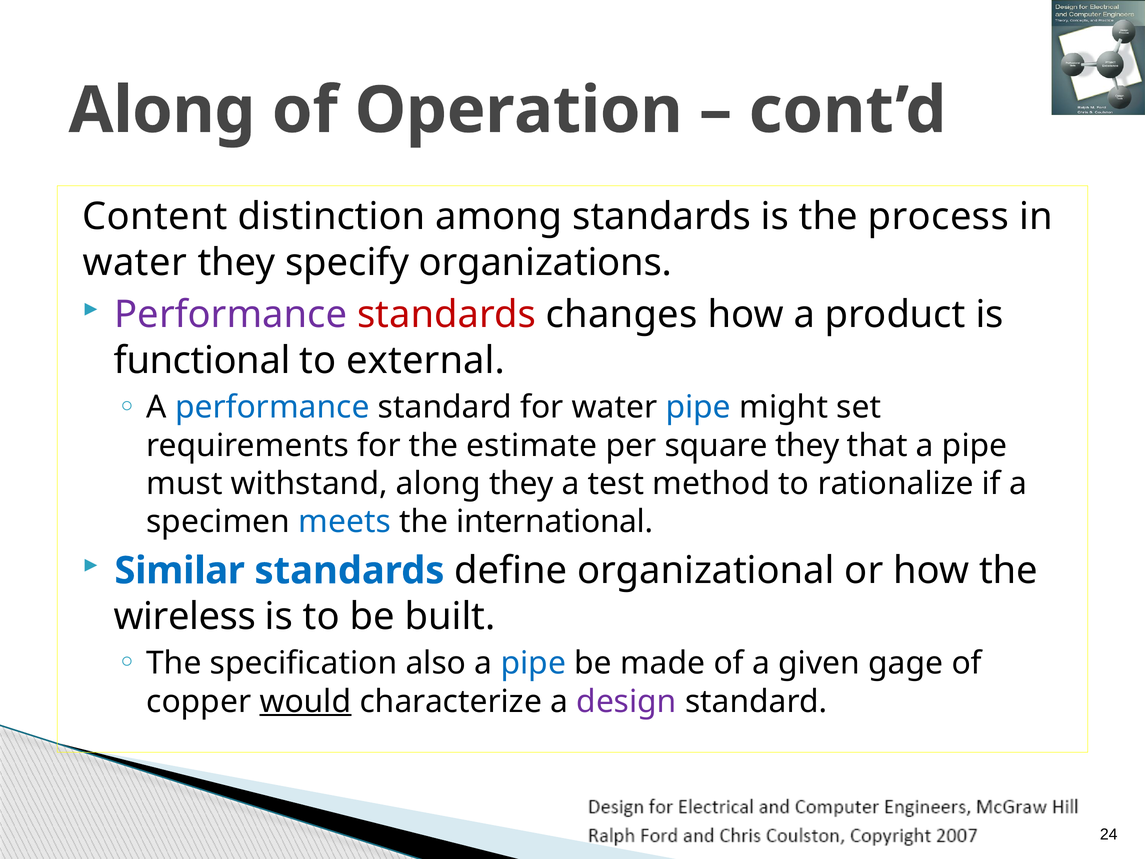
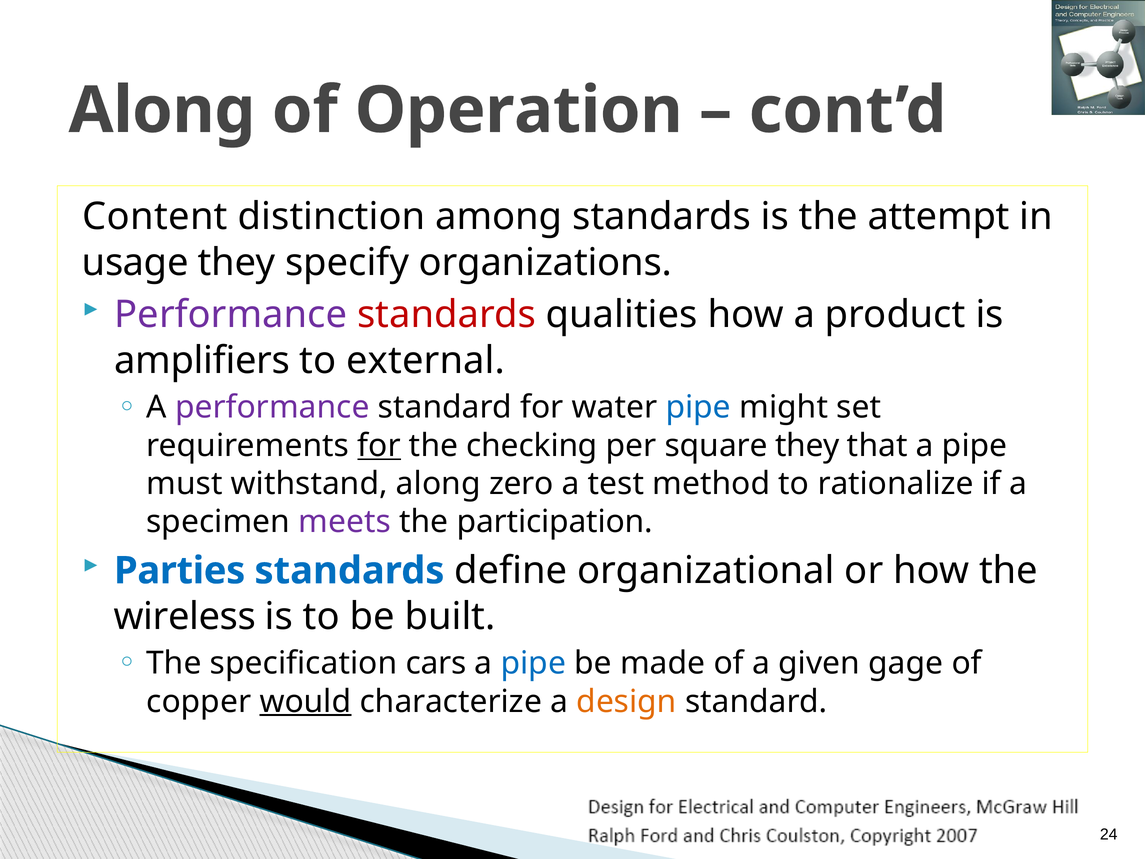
process: process -> attempt (939, 217)
water: water -> usage (135, 263)
changes: changes -> qualities (622, 315)
functional: functional -> amplifiers (202, 361)
performance colour: blue -> purple (272, 407)
for underline: none -> present (379, 445)
estimate: estimate -> checking (532, 445)
along they: they -> zero (521, 484)
meets colour: blue -> purple (345, 522)
international: international -> participation (555, 522)
Similar: Similar -> Parties (180, 571)
also: also -> cars (436, 663)
design colour: purple -> orange (627, 701)
